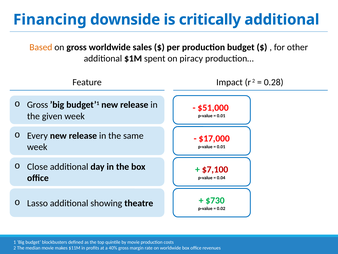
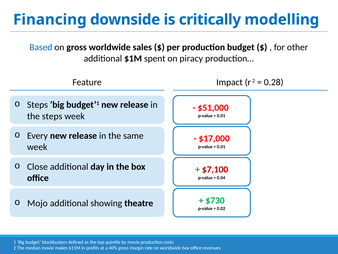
critically additional: additional -> modelling (282, 20)
Based colour: orange -> blue (41, 47)
Gross: Gross -> Steps (37, 105)
the given: given -> steps (52, 116)
Lasso: Lasso -> Mojo (37, 203)
